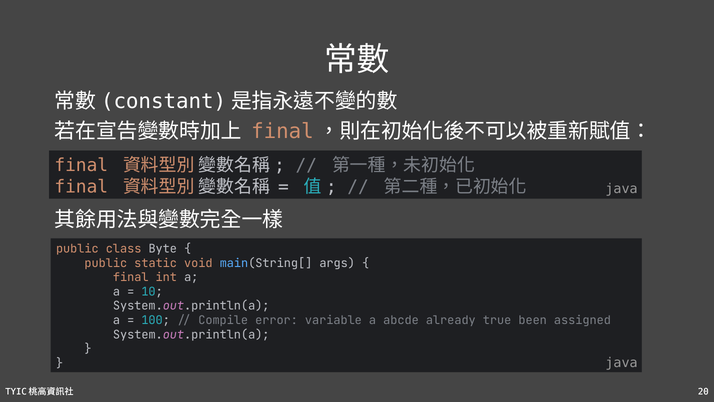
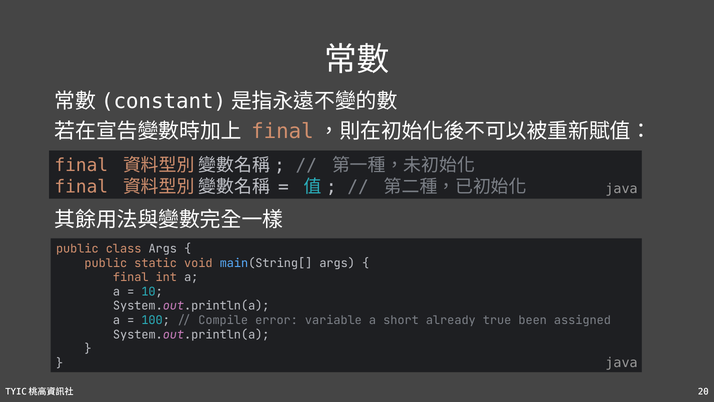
class Byte: Byte -> Args (163, 249)
abcde: abcde -> short (401, 320)
